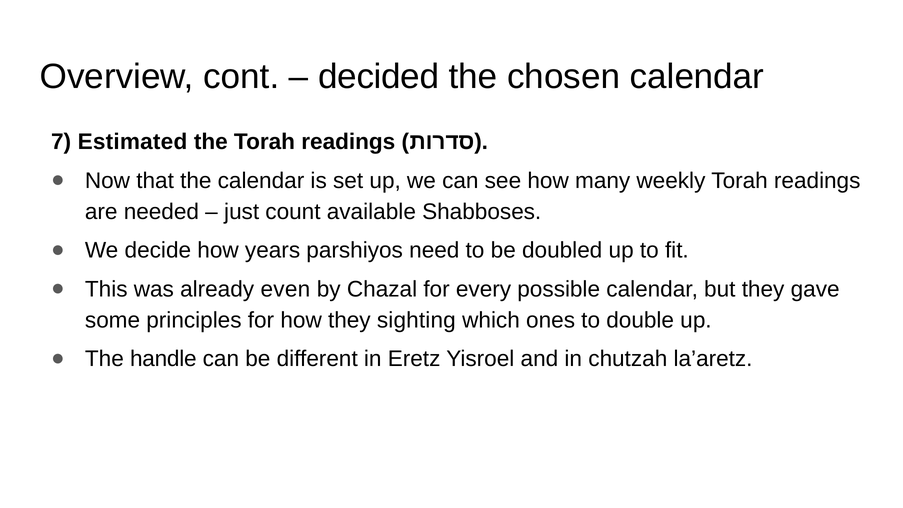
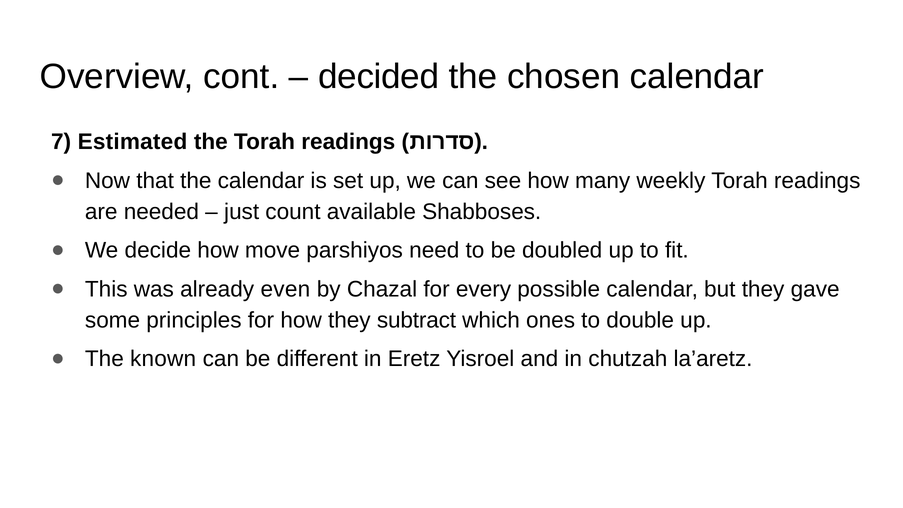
years: years -> move (273, 251)
sighting: sighting -> subtract (416, 320)
handle: handle -> known (163, 359)
